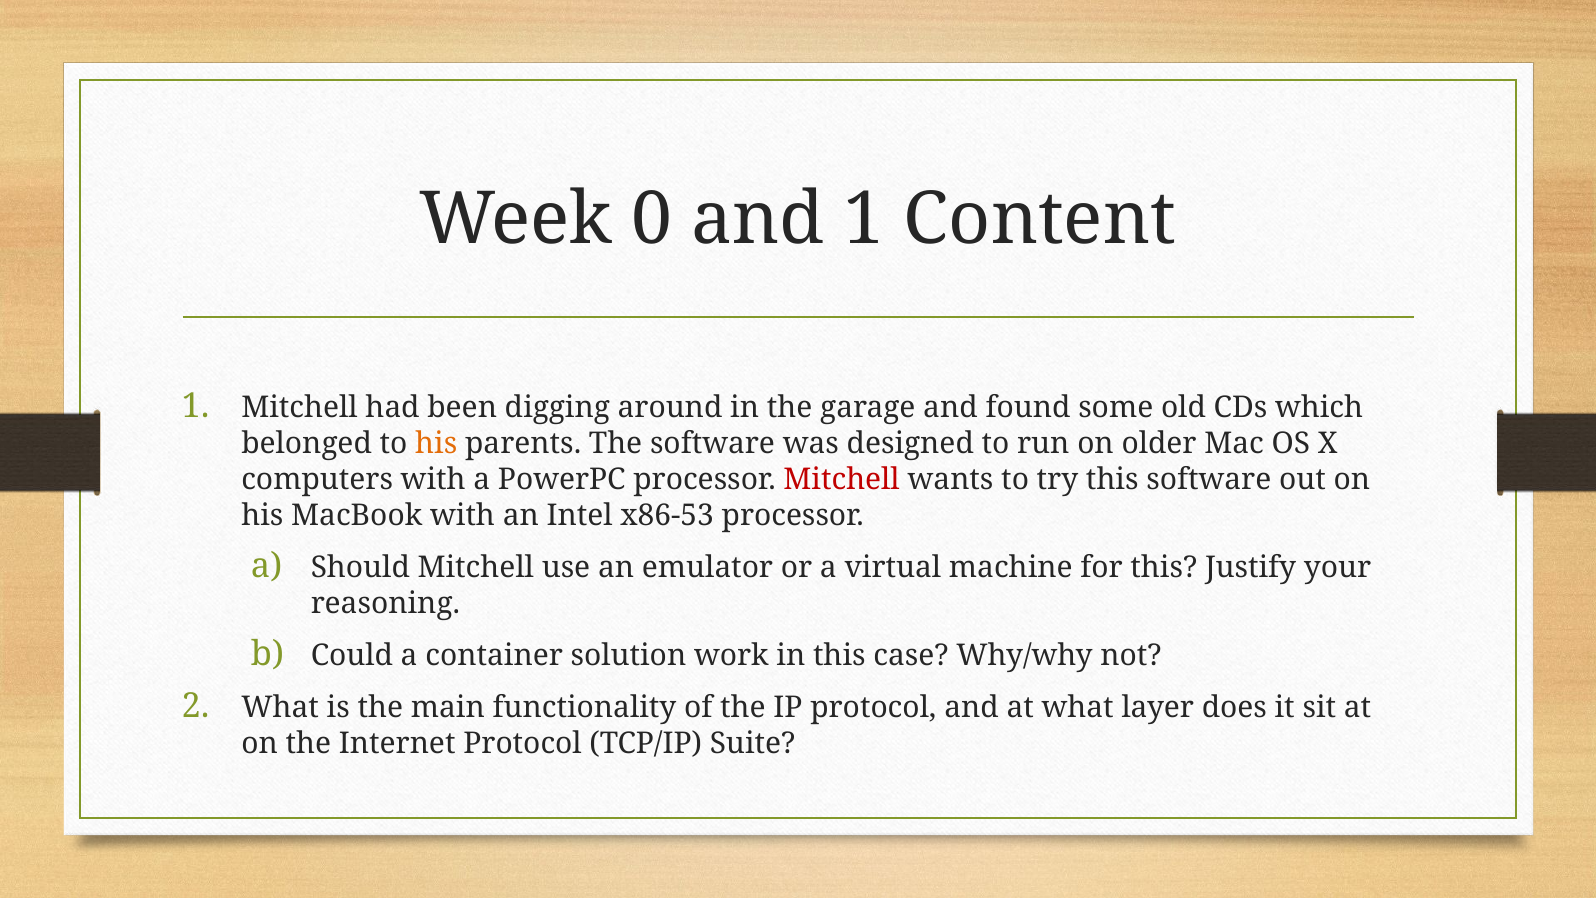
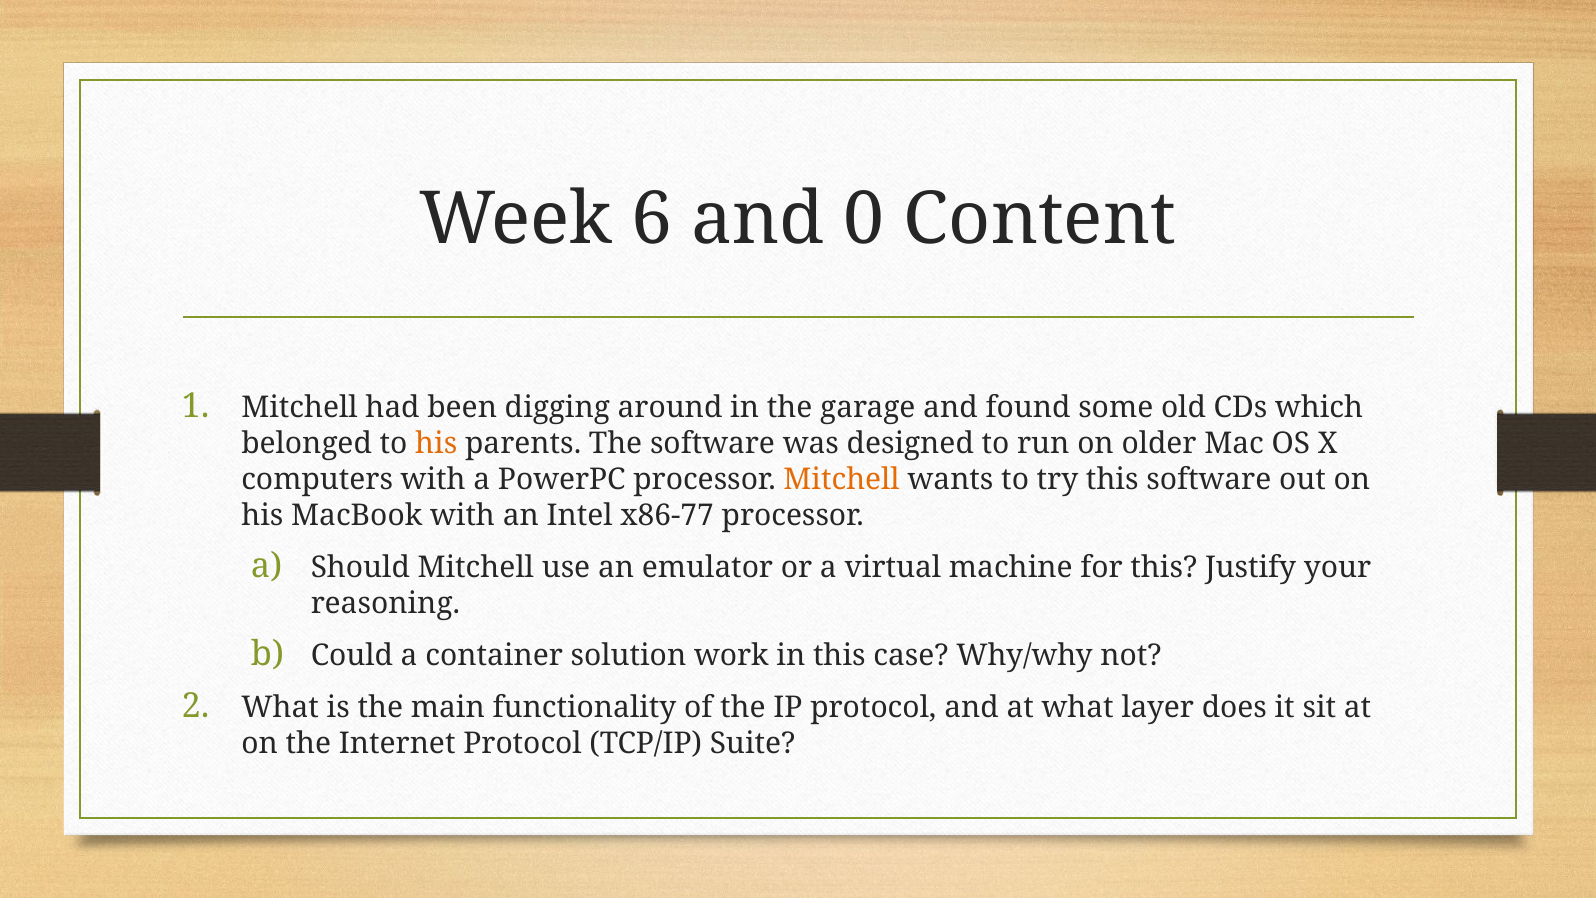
0: 0 -> 6 (652, 219)
and 1: 1 -> 0 (864, 219)
Mitchell colour: red -> orange (842, 480)
x86-53: x86-53 -> x86-77 (667, 515)
